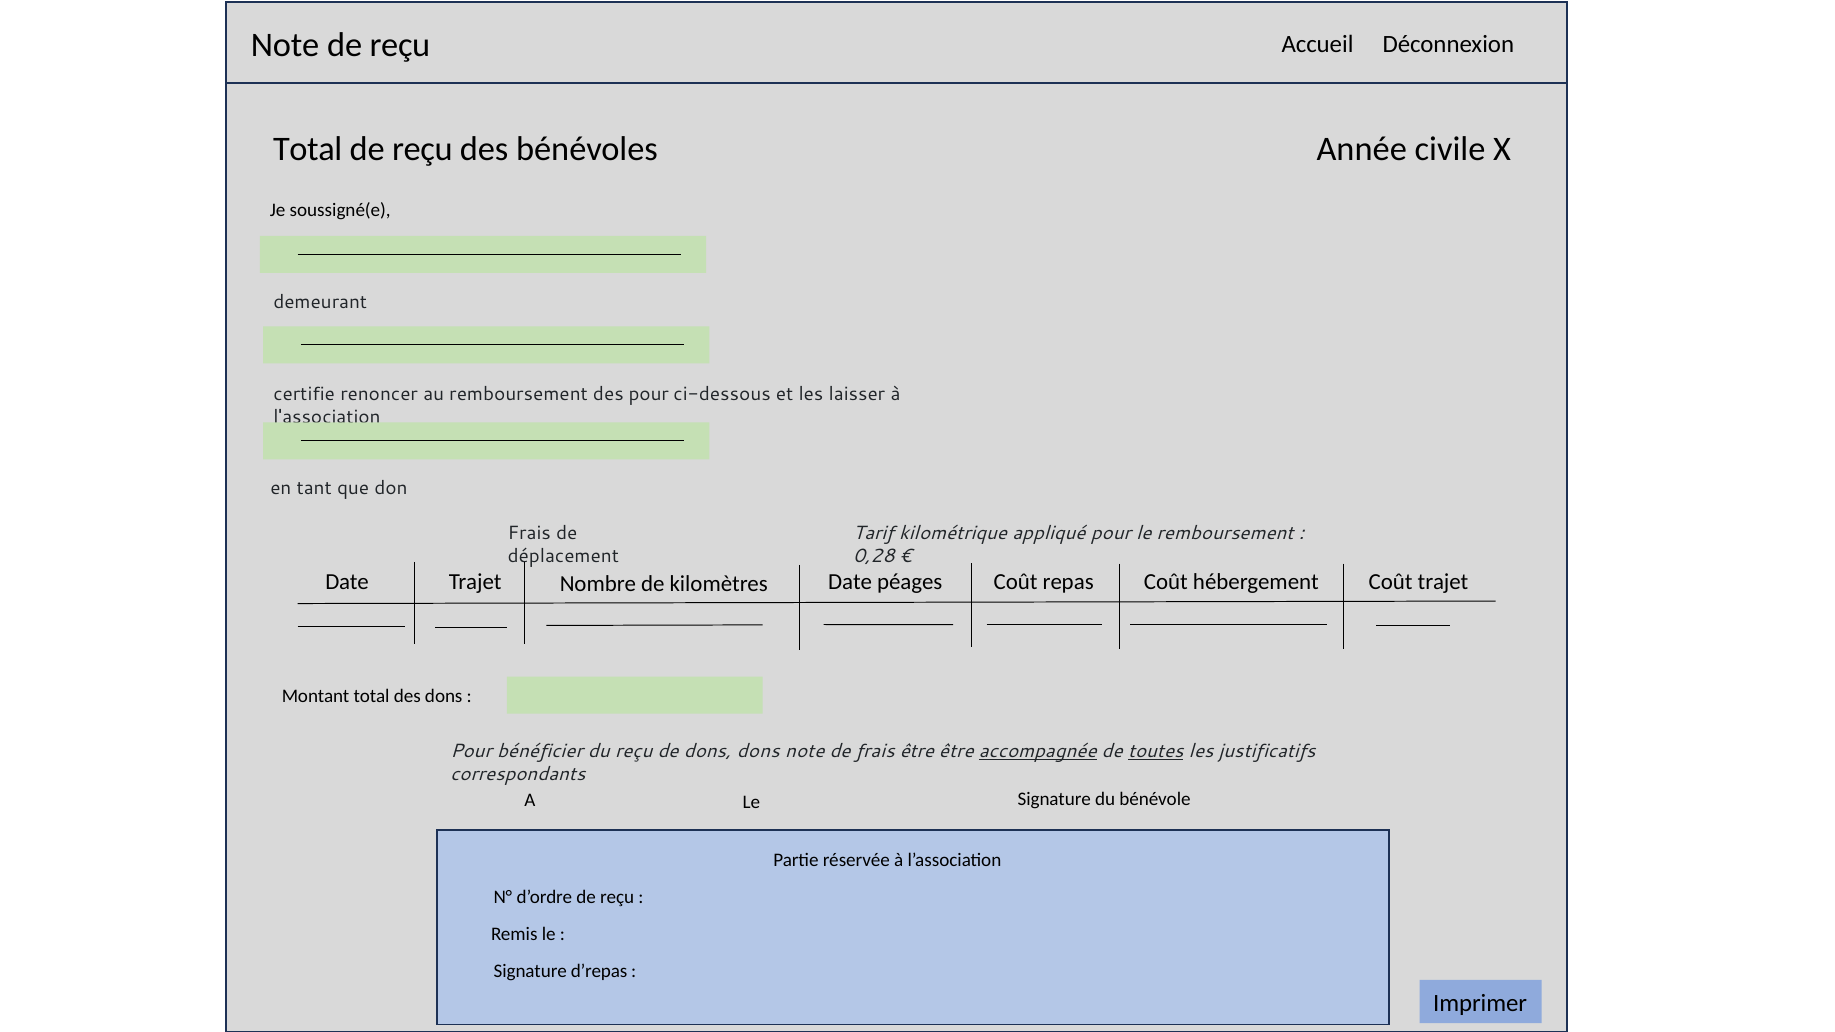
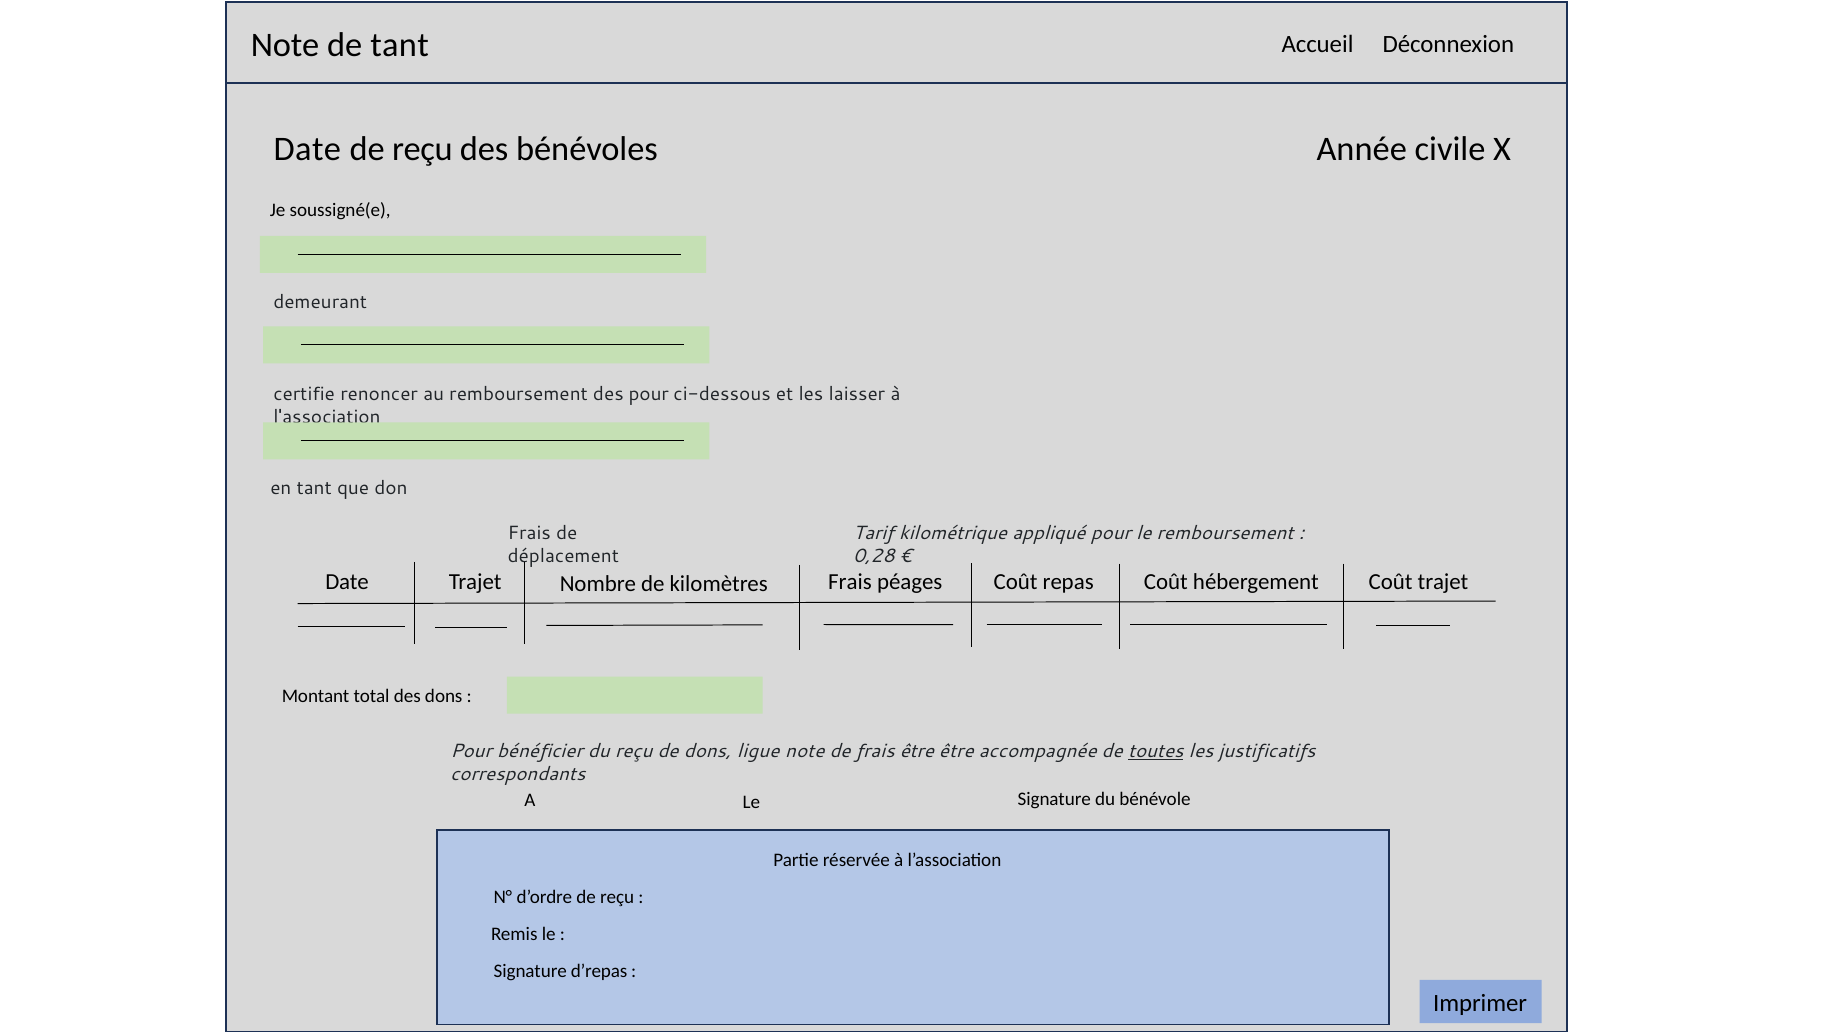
Note de reçu: reçu -> tant (400, 46)
Total: Total -> Date (307, 149)
kilomètres Date: Date -> Frais (850, 582)
dons dons: dons -> ligue (758, 751)
accompagnée underline: present -> none (1038, 751)
